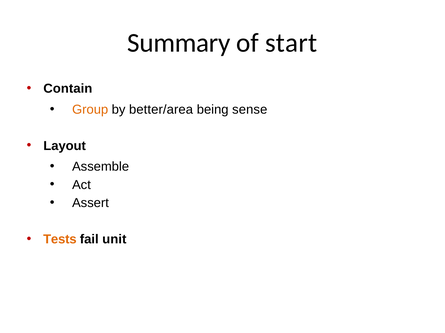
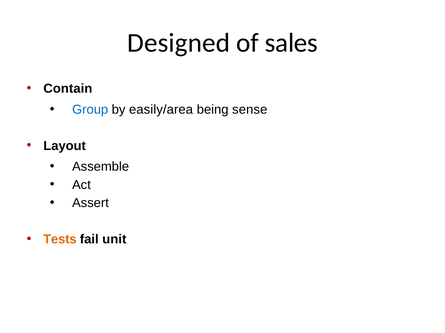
Summary: Summary -> Designed (179, 43)
start: start -> sales (291, 43)
Group colour: orange -> blue (90, 110)
better/area: better/area -> easily/area (161, 110)
